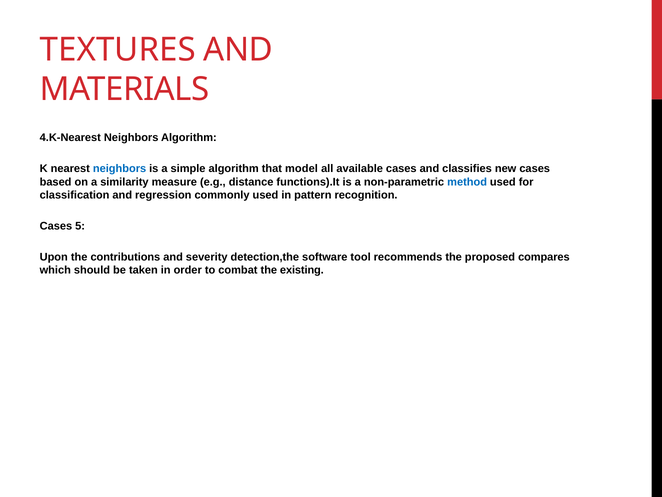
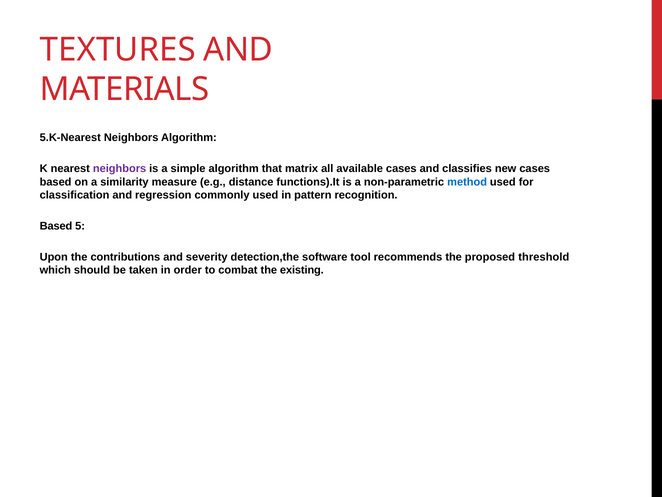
4.K-Nearest: 4.K-Nearest -> 5.K-Nearest (70, 138)
neighbors colour: blue -> purple (120, 168)
model: model -> matrix (302, 168)
Cases: Cases -> Based (56, 226)
compares: compares -> threshold (544, 257)
